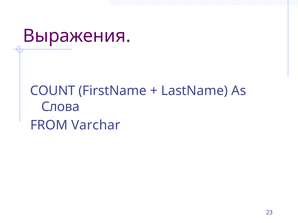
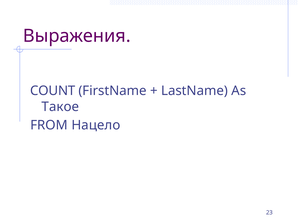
Слова: Слова -> Такое (60, 107)
Varchar: Varchar -> Нацело (96, 125)
